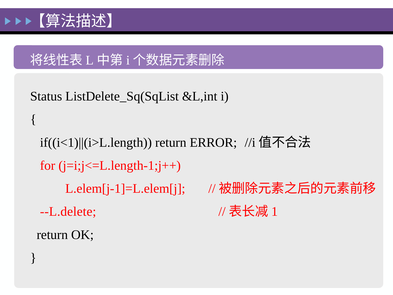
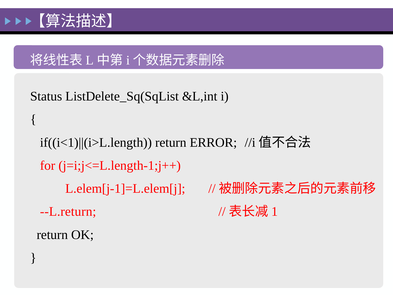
--L.delete: --L.delete -> --L.return (68, 211)
